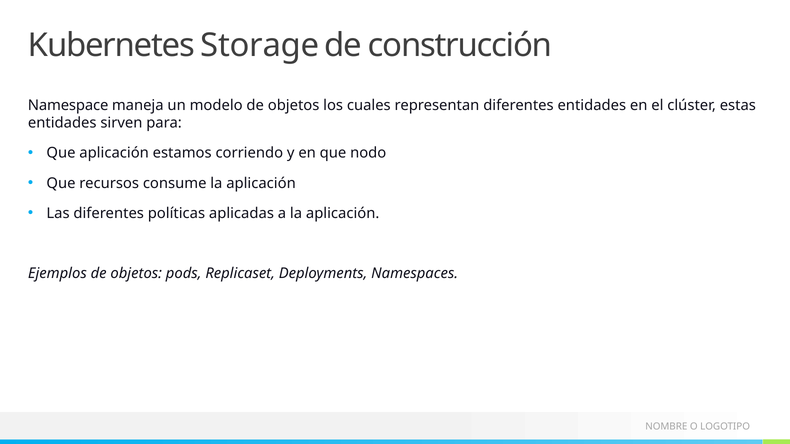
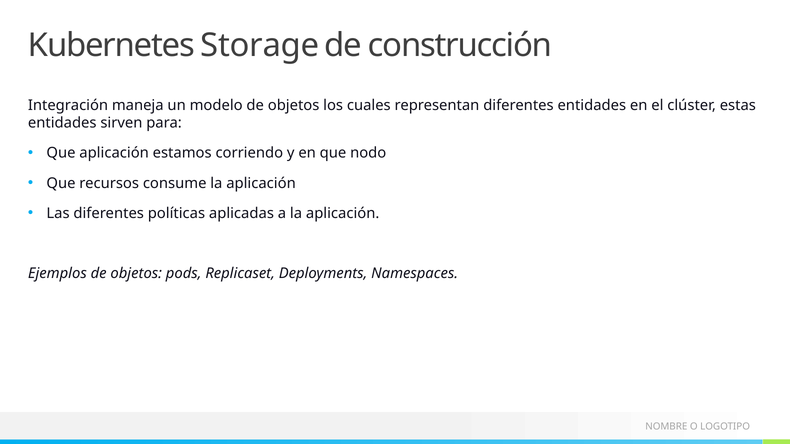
Namespace: Namespace -> Integración (68, 105)
